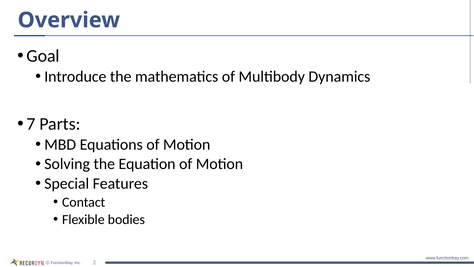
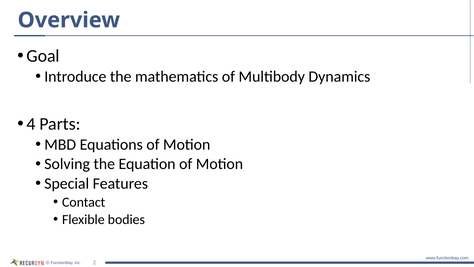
7: 7 -> 4 (31, 124)
